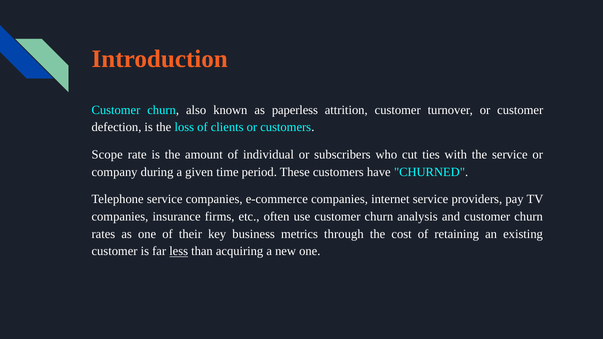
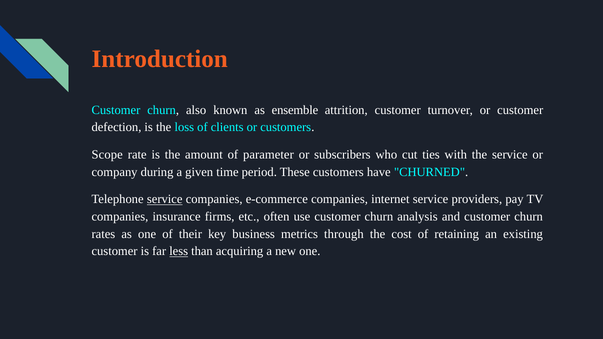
paperless: paperless -> ensemble (295, 110)
individual: individual -> parameter (268, 155)
service underline: none -> present (165, 199)
